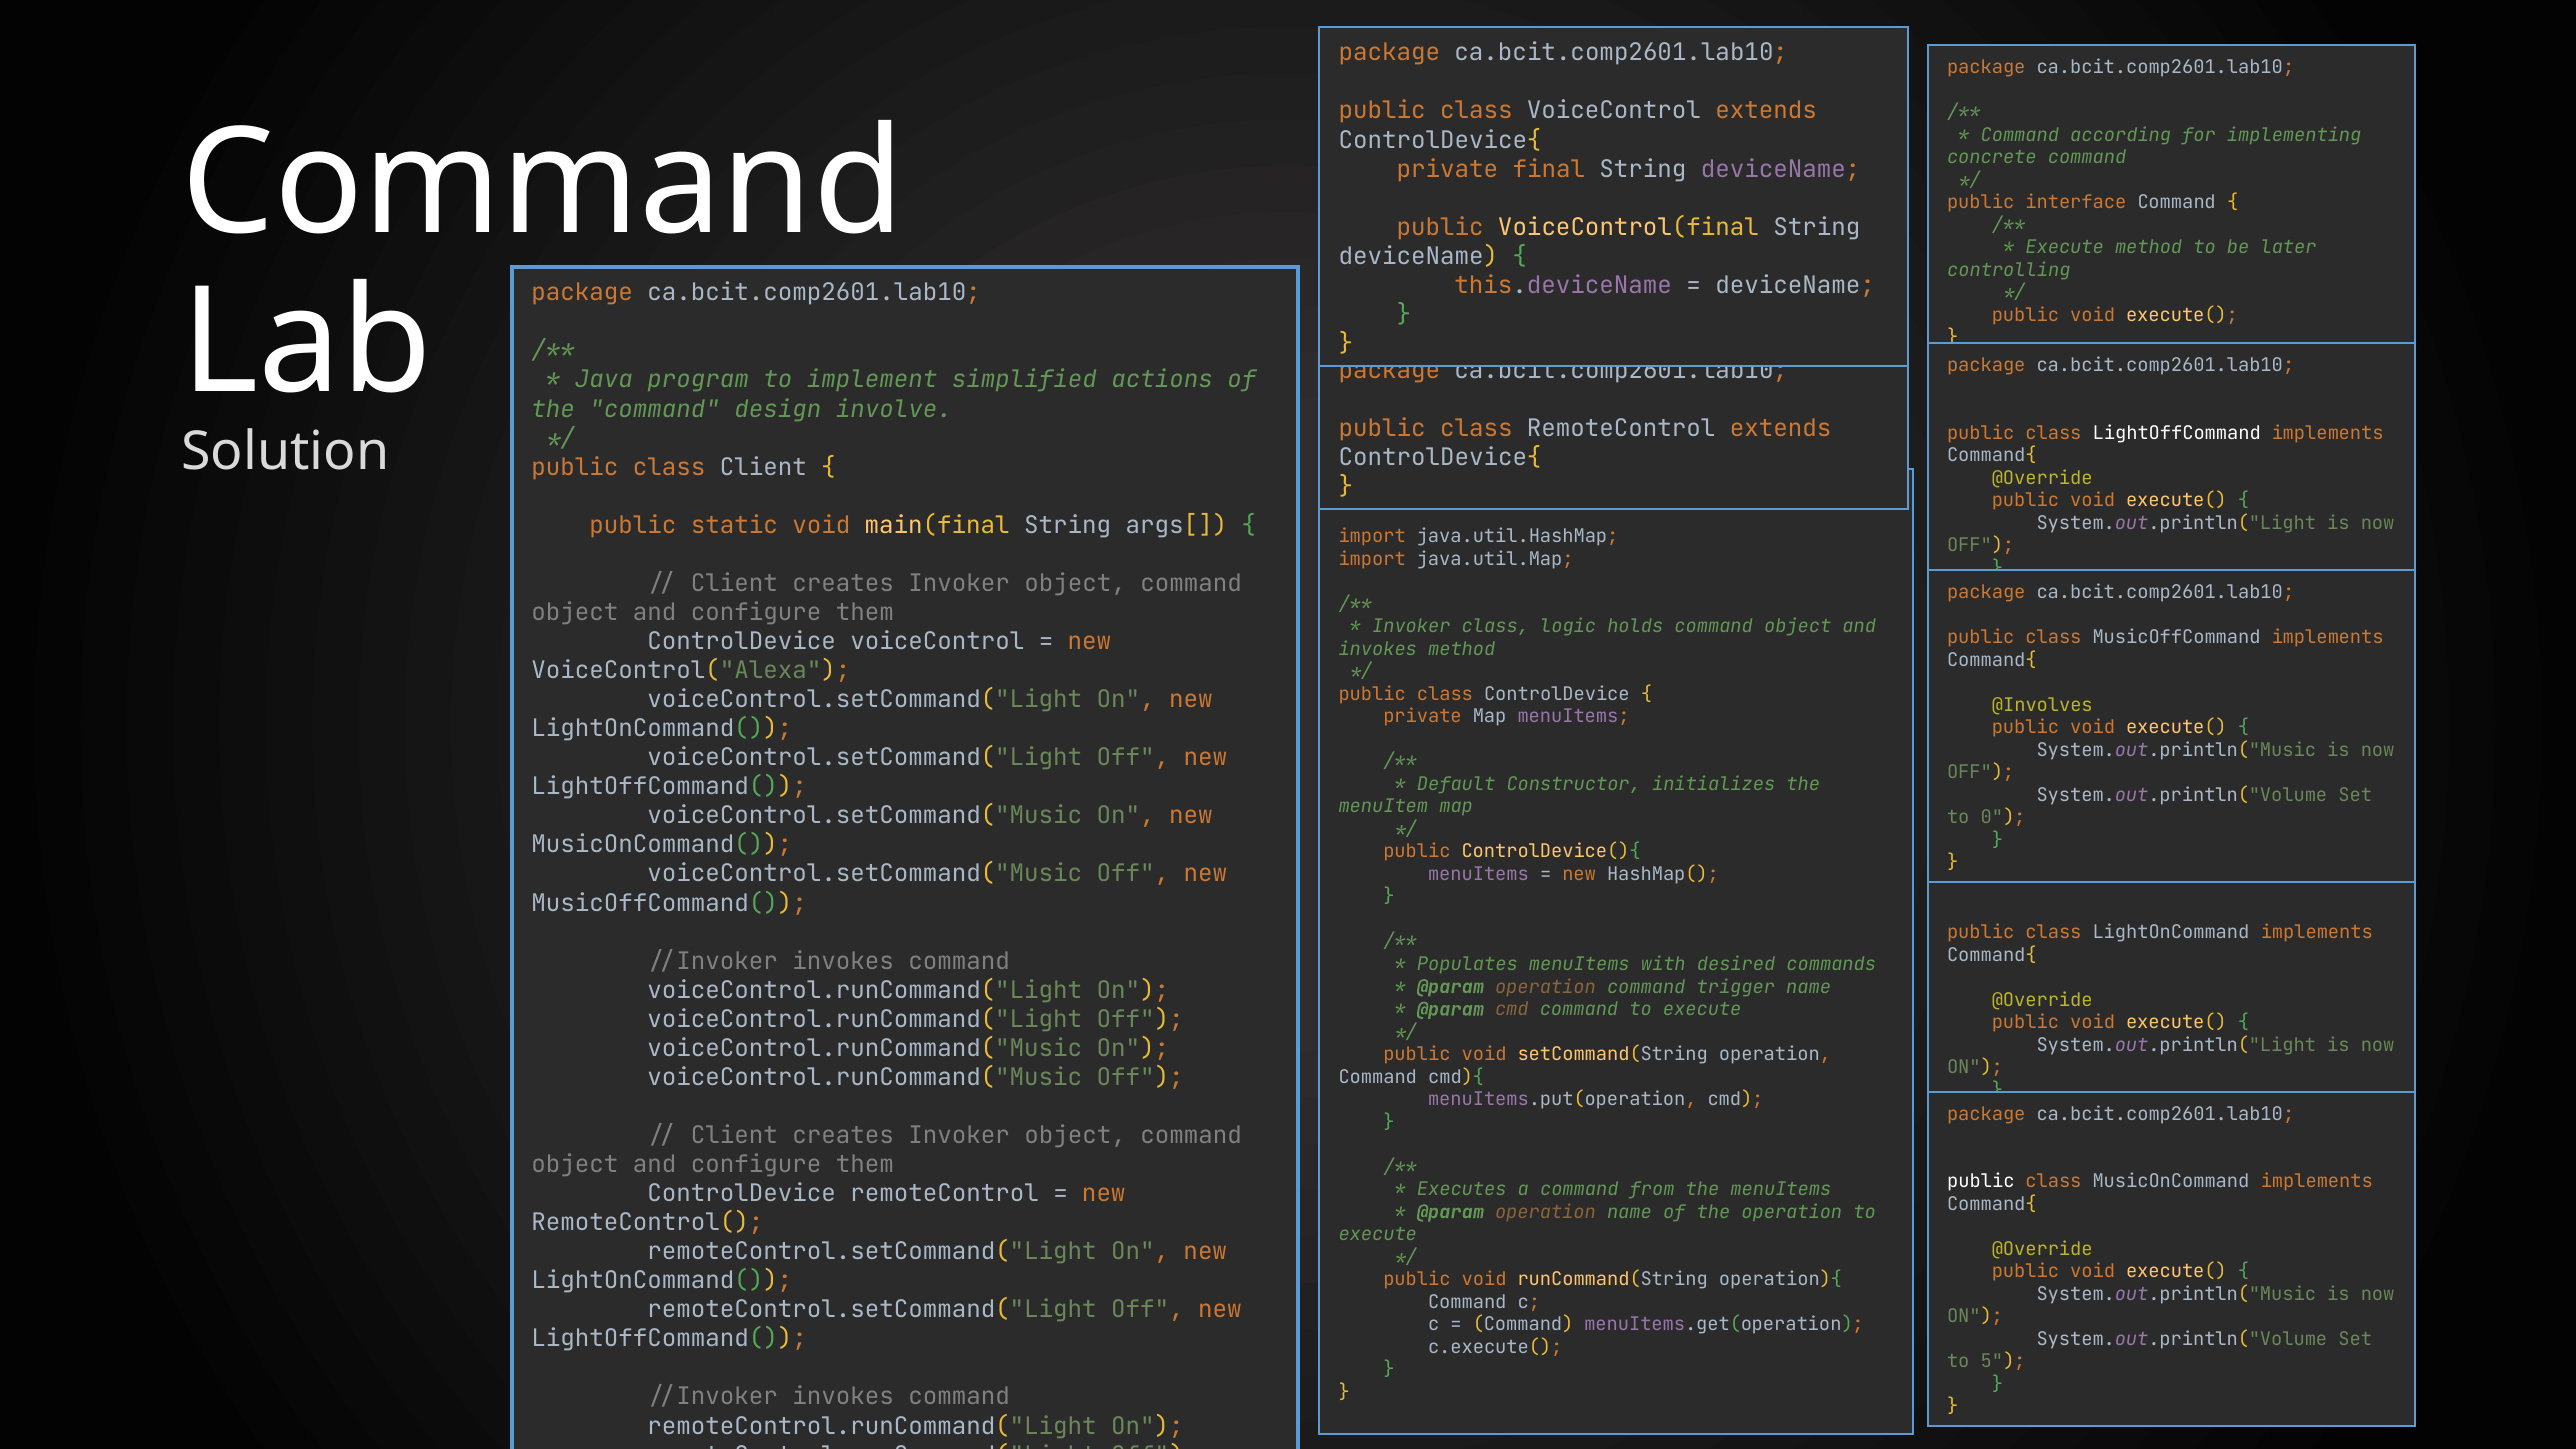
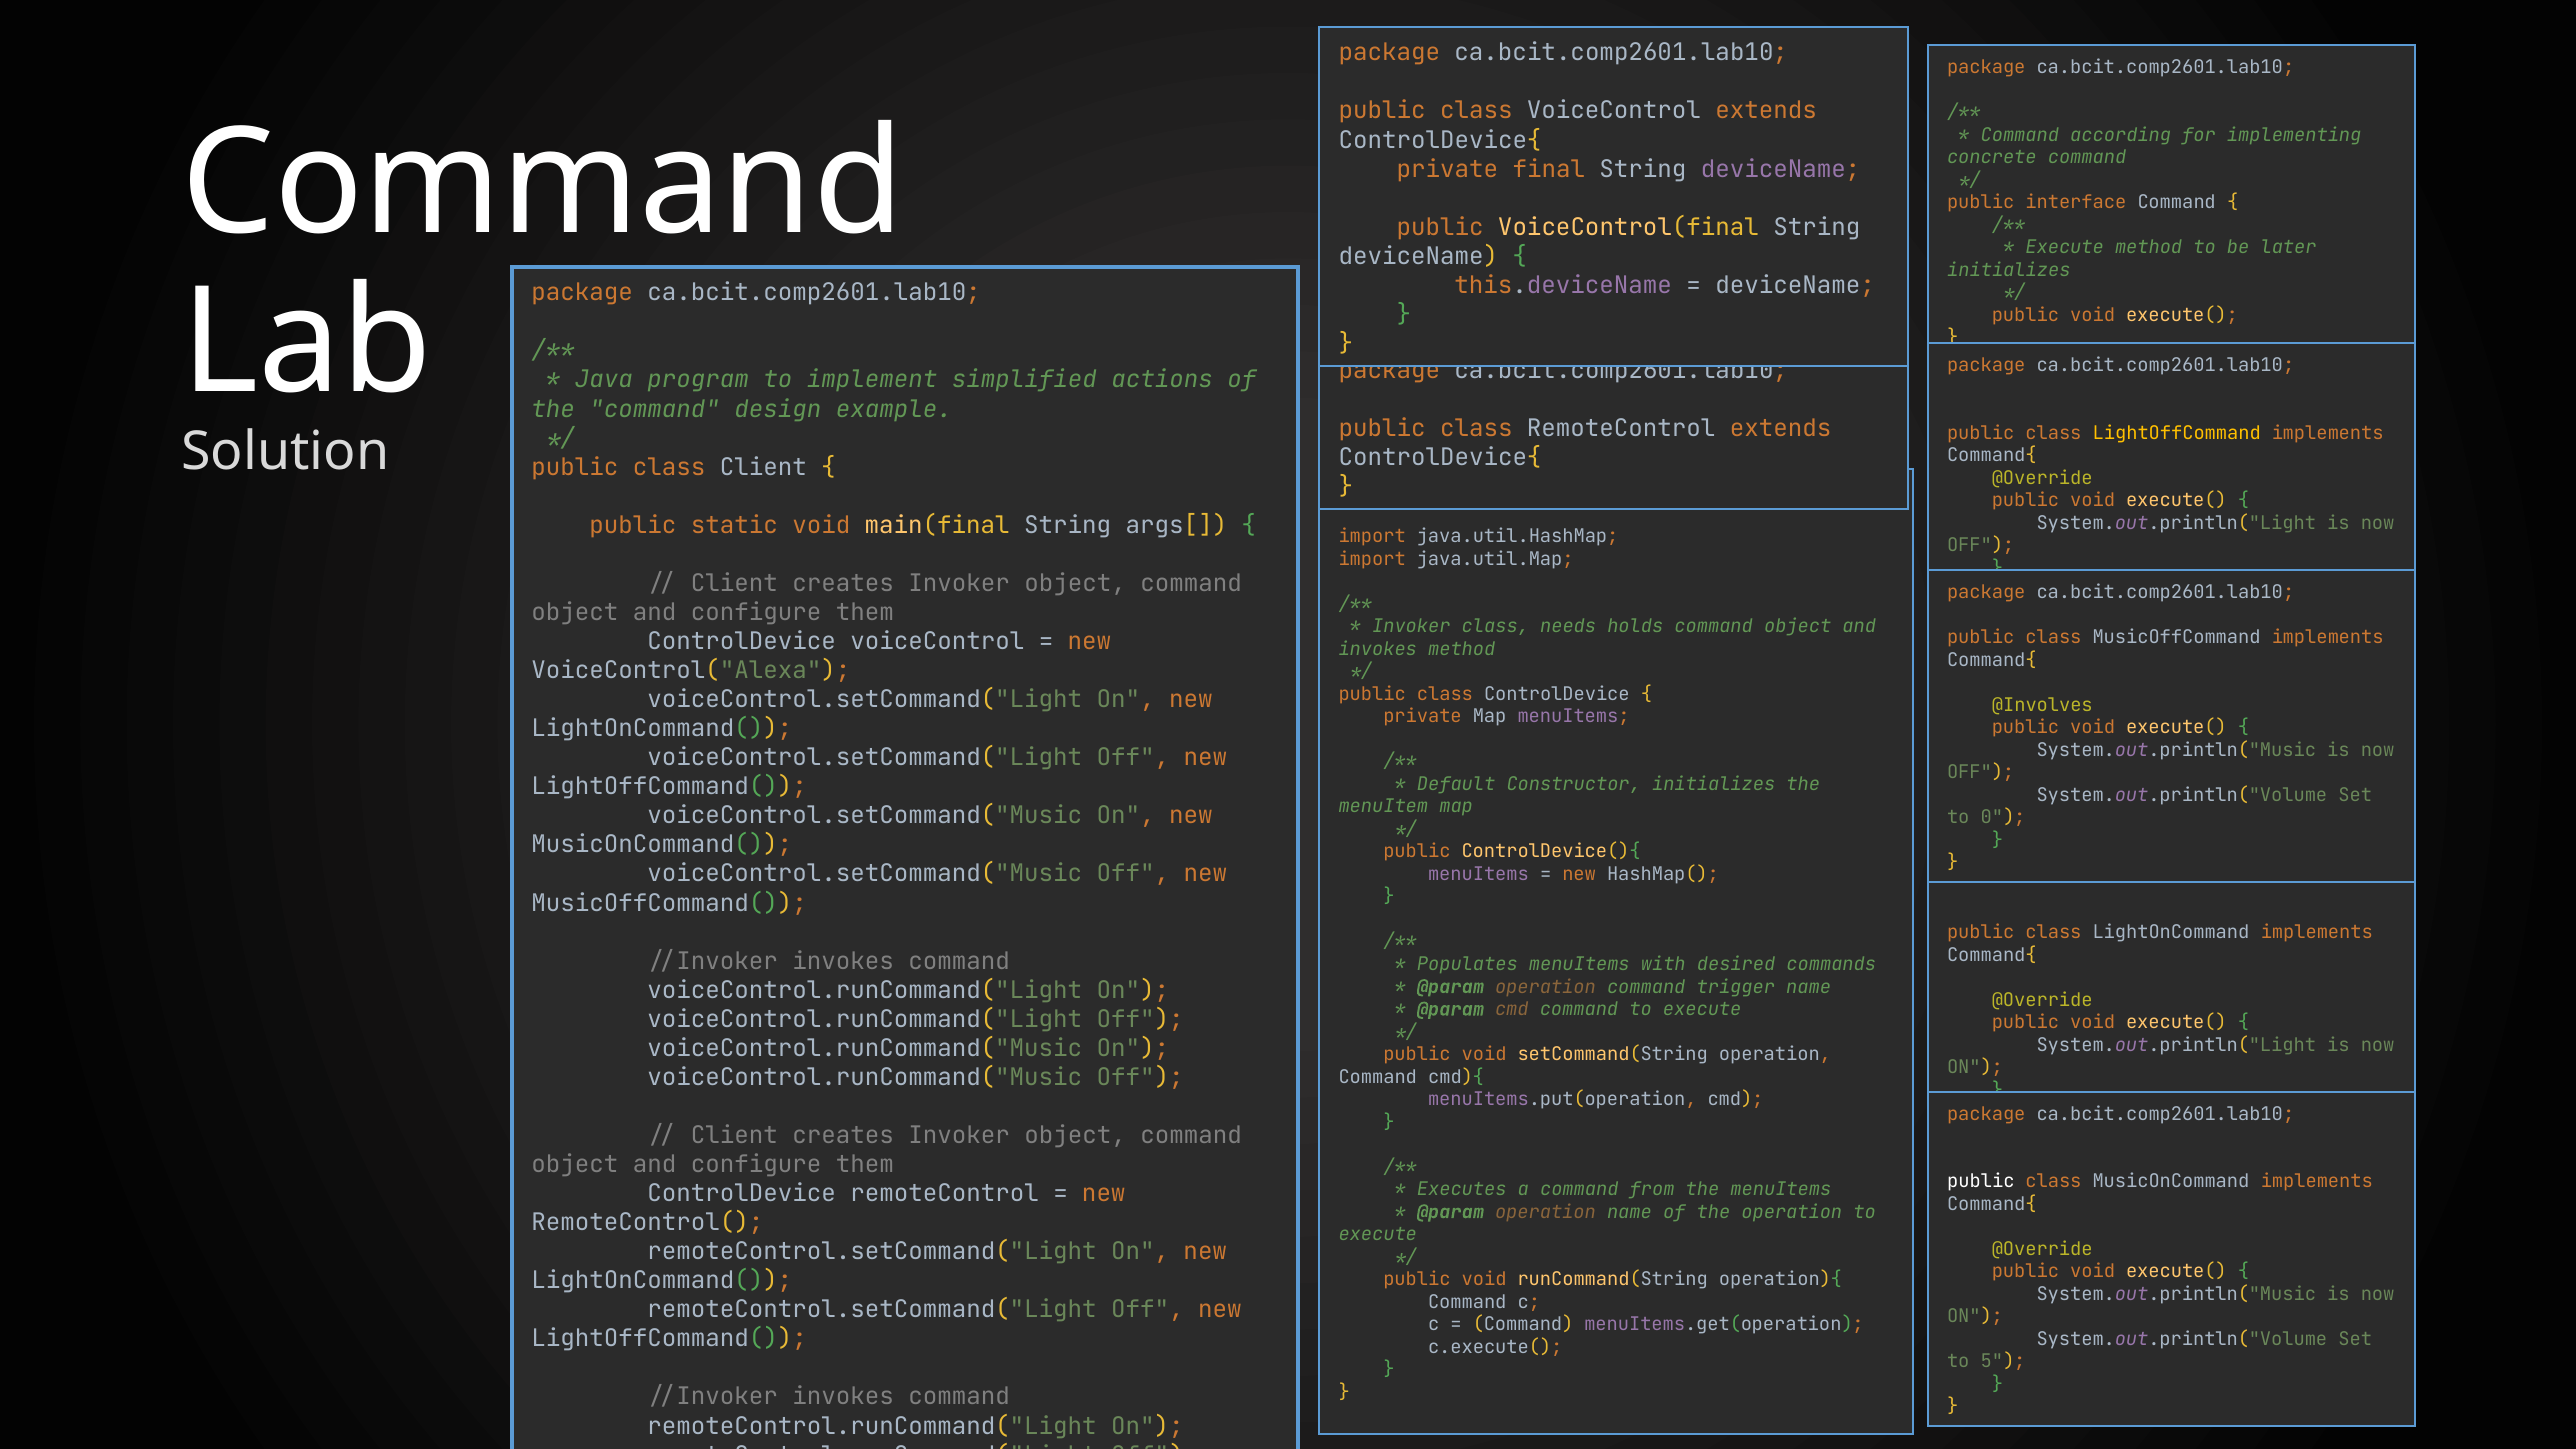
controlling: controlling -> initializes (2009, 270)
involve: involve -> example (894, 409)
LightOffCommand colour: white -> yellow (2177, 433)
logic: logic -> needs (1568, 627)
